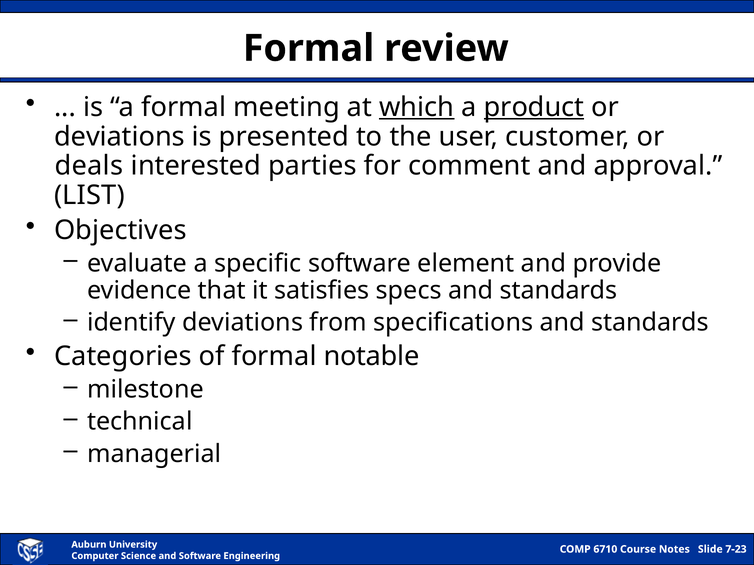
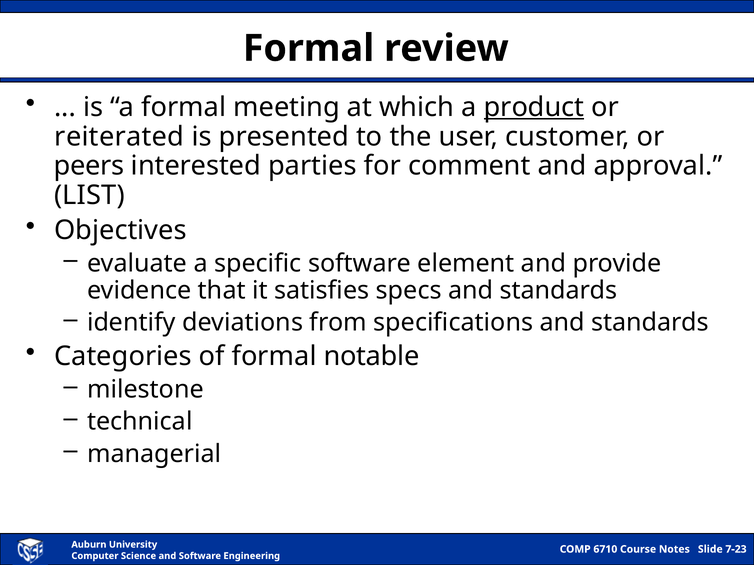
which underline: present -> none (417, 107)
deviations: deviations -> reiterated (119, 137)
deals: deals -> peers (89, 166)
